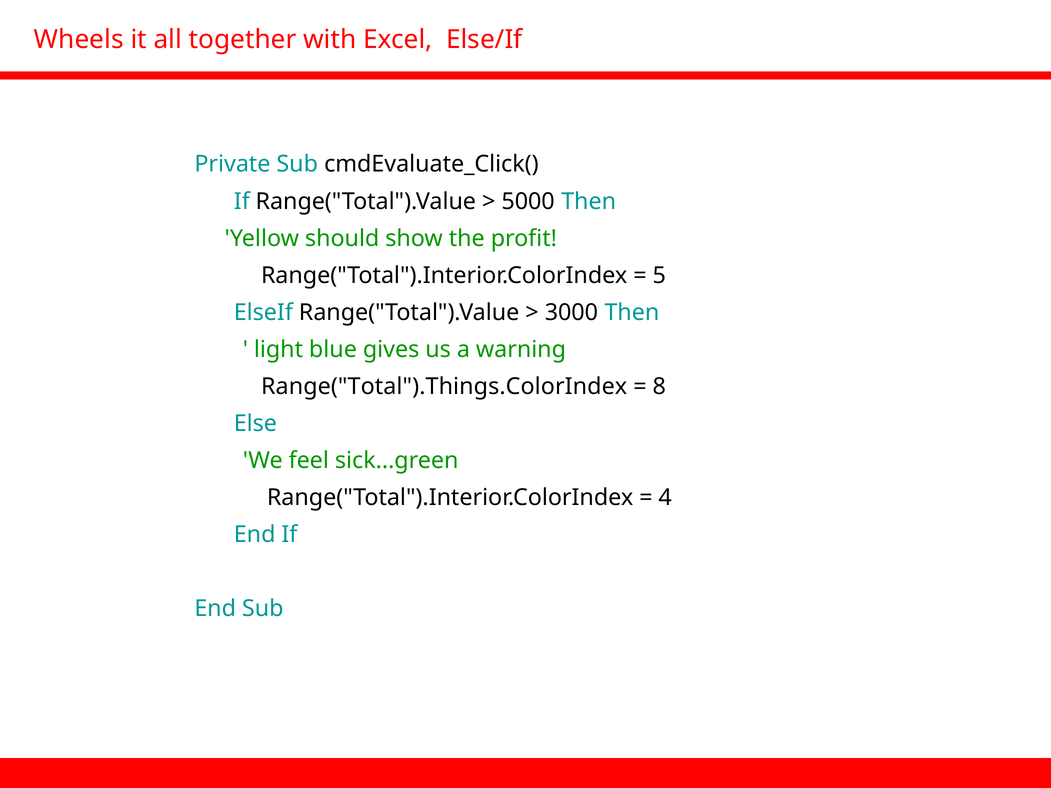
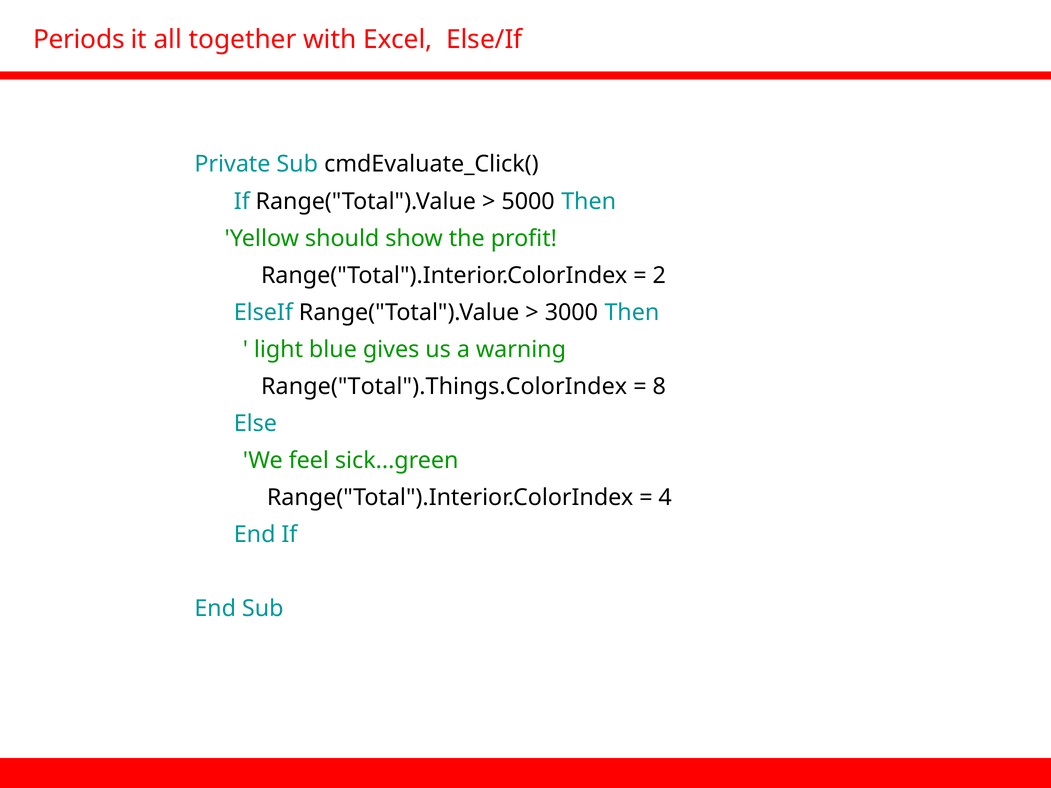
Wheels: Wheels -> Periods (79, 39)
5: 5 -> 2 (659, 275)
